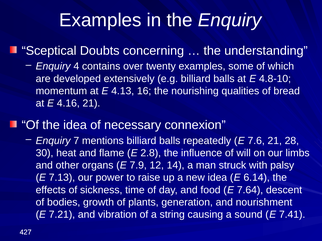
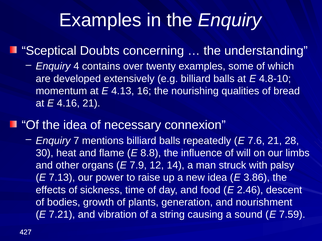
2.8: 2.8 -> 8.8 (151, 153)
6.14: 6.14 -> 3.86 (257, 178)
7.64: 7.64 -> 2.46 (250, 190)
7.41: 7.41 -> 7.59 (292, 215)
